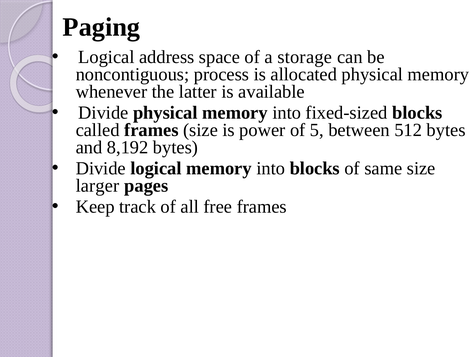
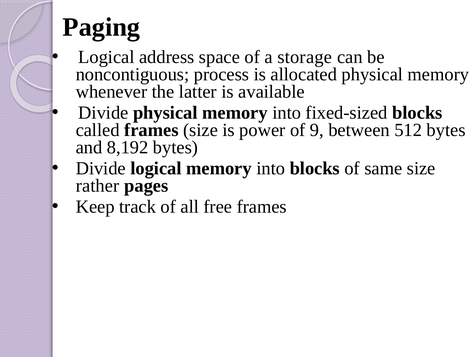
5: 5 -> 9 (317, 130)
larger: larger -> rather (98, 185)
